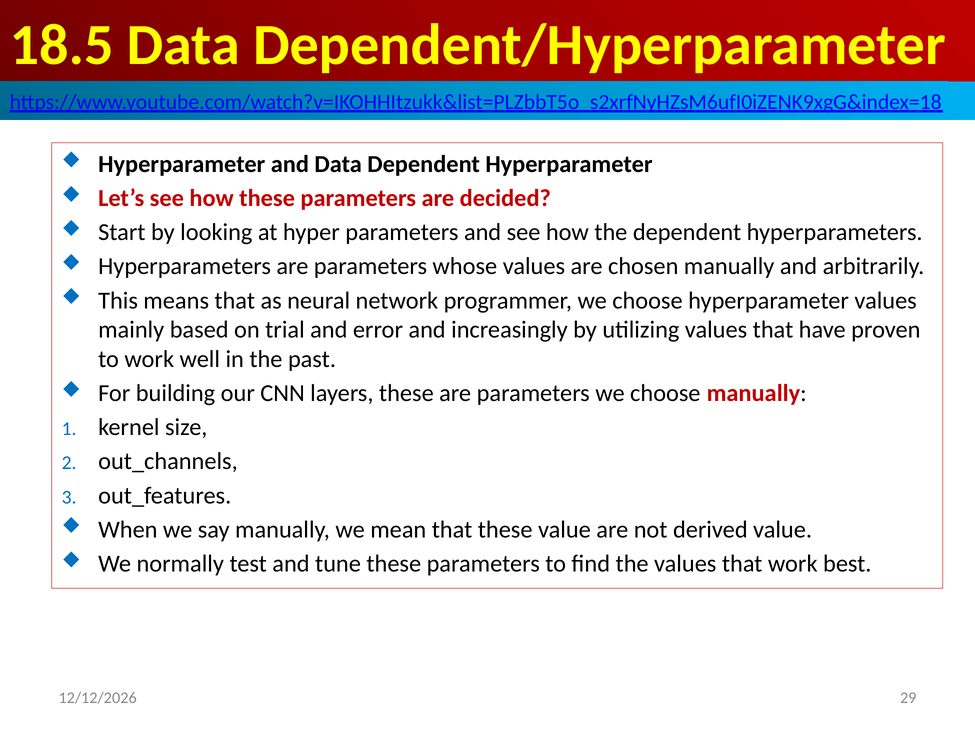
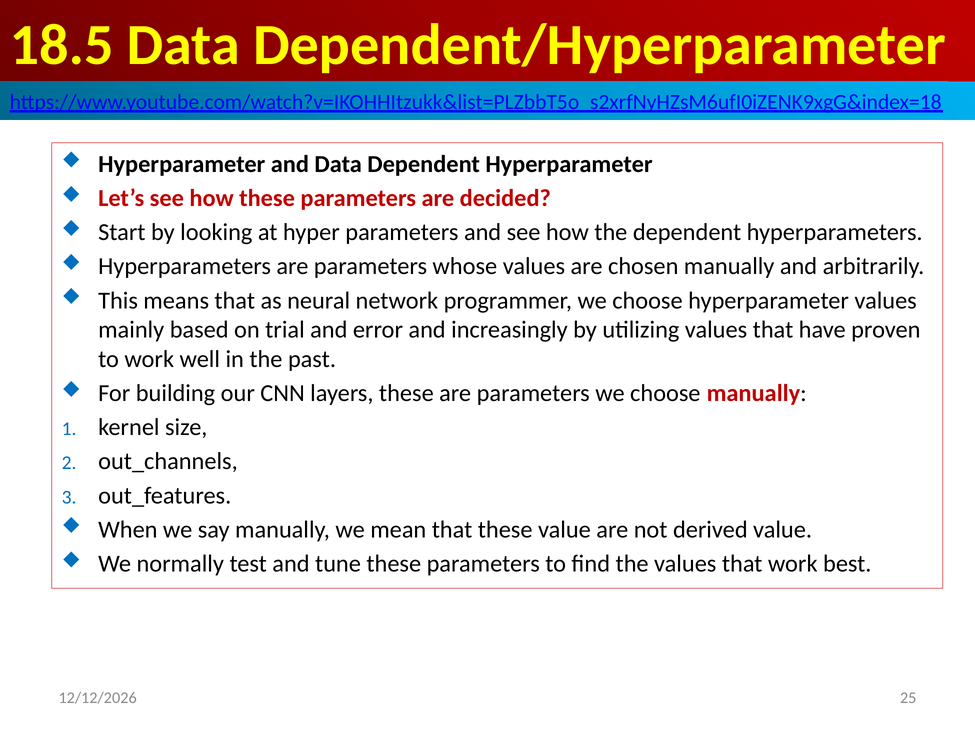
29: 29 -> 25 (908, 698)
